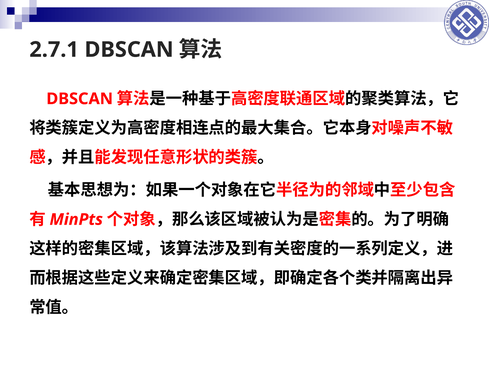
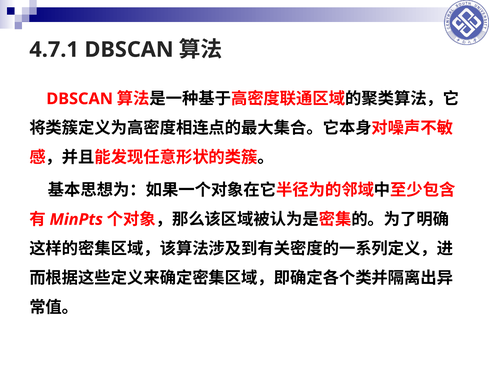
2.7.1: 2.7.1 -> 4.7.1 (54, 50)
